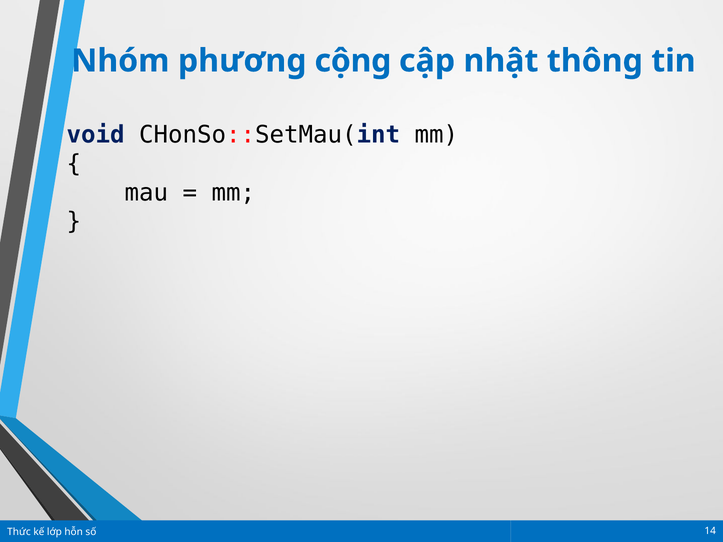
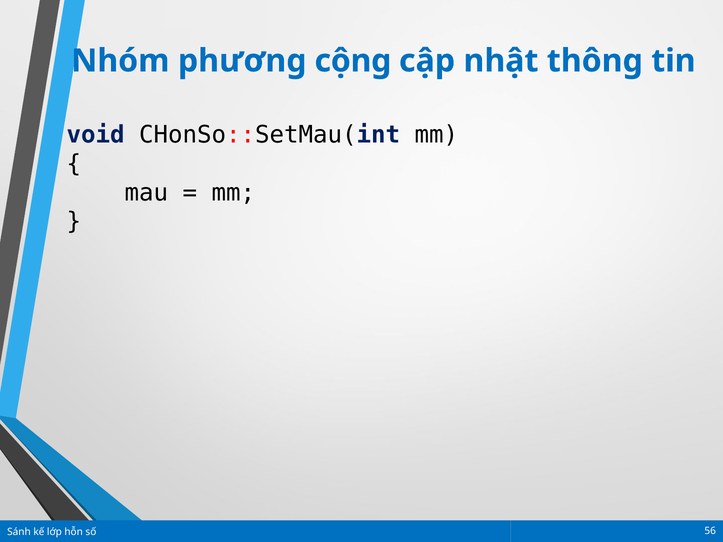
Thức: Thức -> Sánh (19, 532)
14: 14 -> 56 (710, 531)
